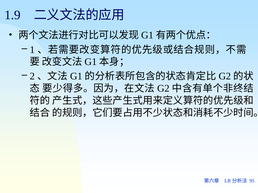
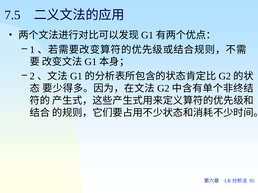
1.9: 1.9 -> 7.5 (12, 15)
